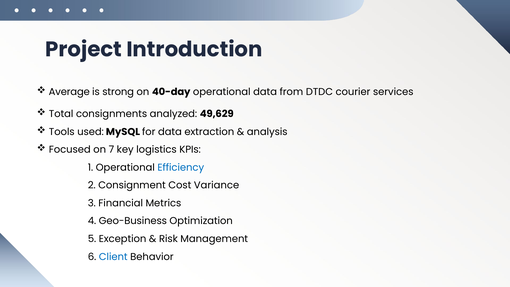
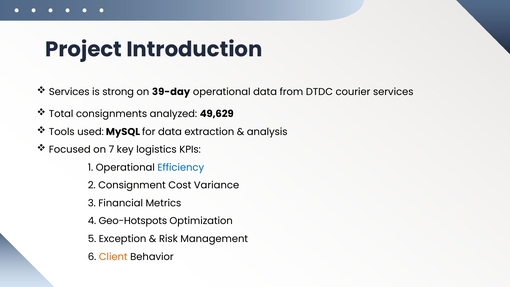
Average: Average -> Services (69, 92)
40-day: 40-day -> 39-day (171, 92)
Geo-Business: Geo-Business -> Geo-Hotspots (133, 221)
Client colour: blue -> orange (113, 257)
